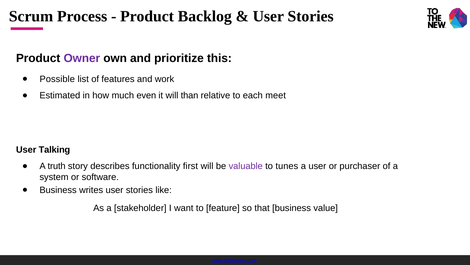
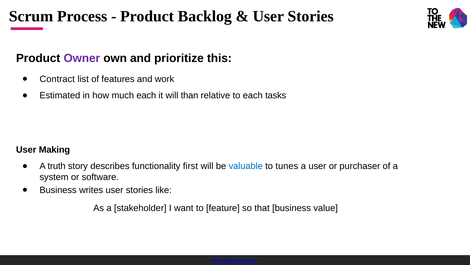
Possible: Possible -> Contract (57, 79)
much even: even -> each (146, 95)
meet: meet -> tasks (276, 95)
Talking: Talking -> Making (54, 150)
valuable colour: purple -> blue (246, 166)
